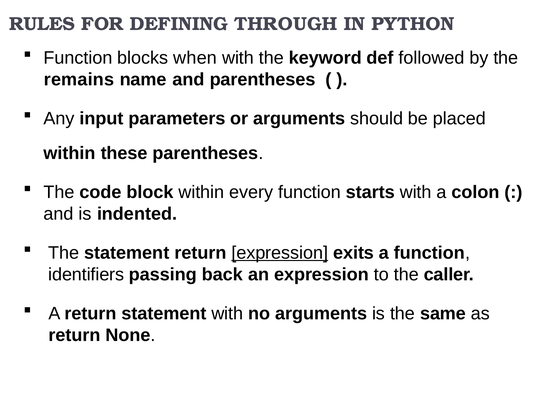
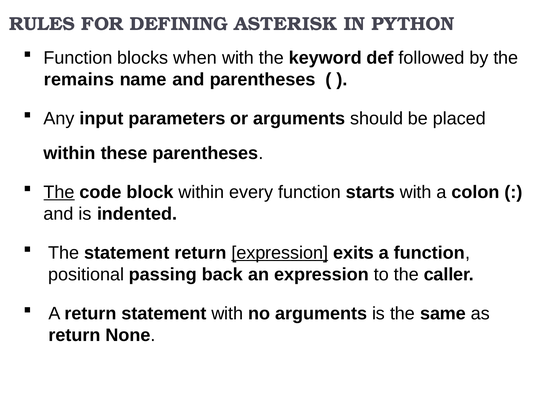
THROUGH: THROUGH -> ASTERISK (286, 24)
The underline: none -> present (59, 192)
identifiers: identifiers -> positional (86, 274)
